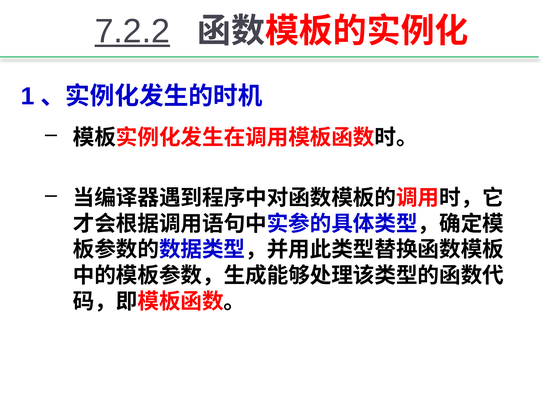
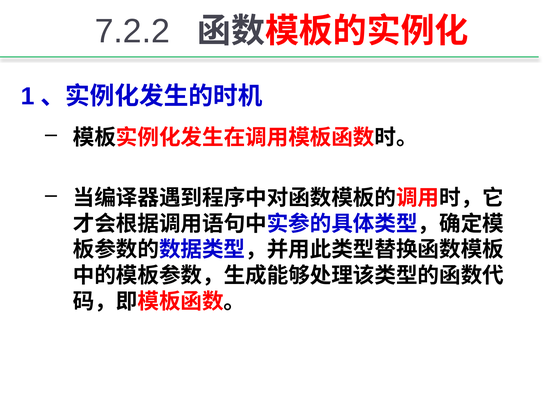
7.2.2 underline: present -> none (132, 31)
